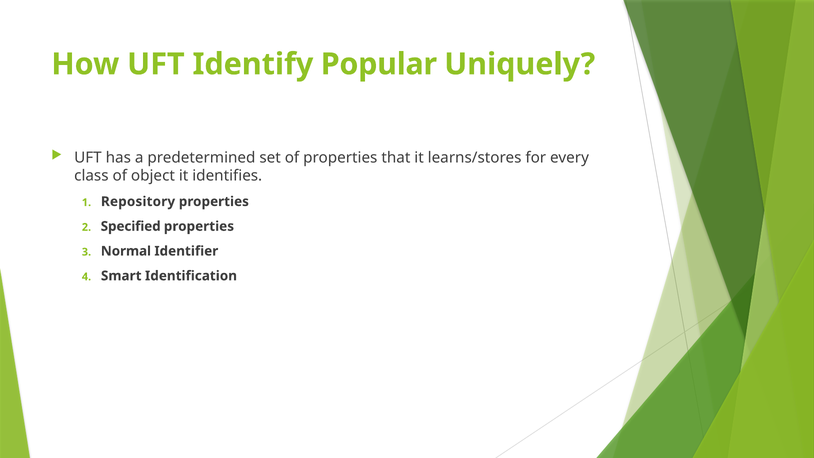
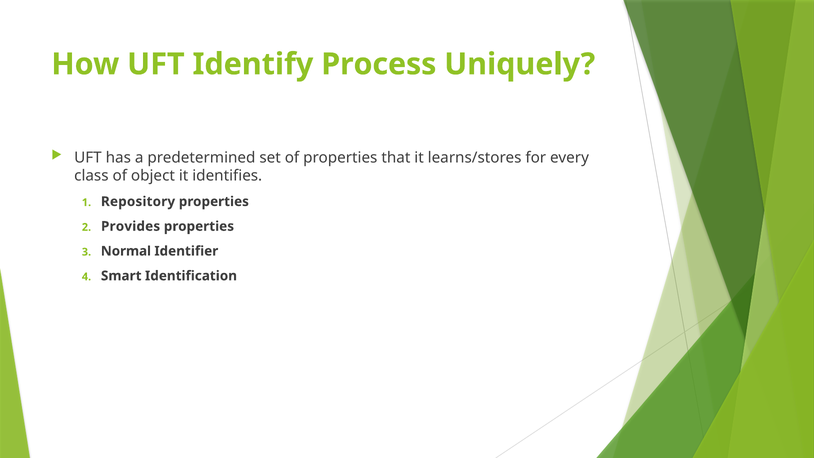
Popular: Popular -> Process (379, 64)
Specified: Specified -> Provides (131, 226)
